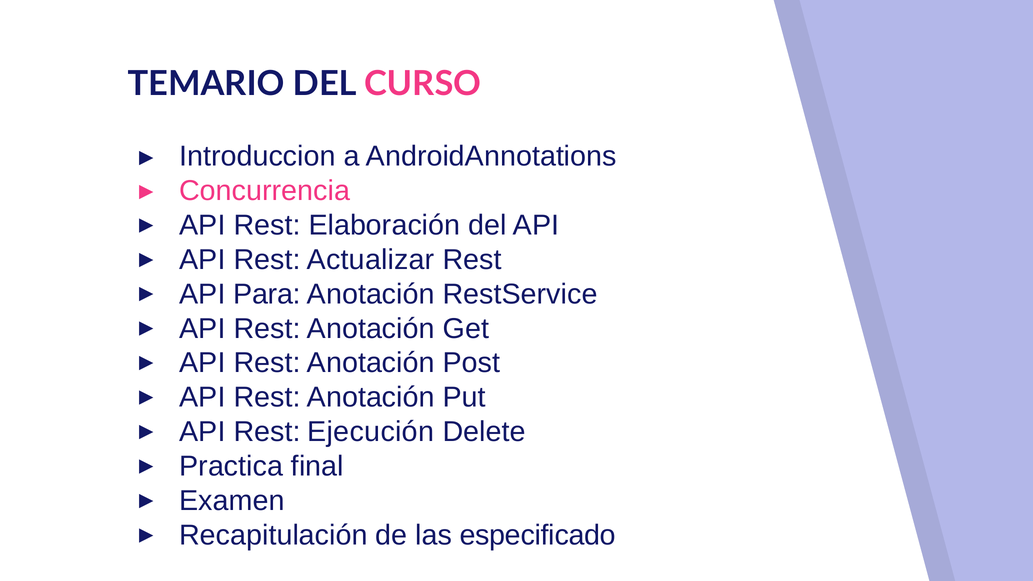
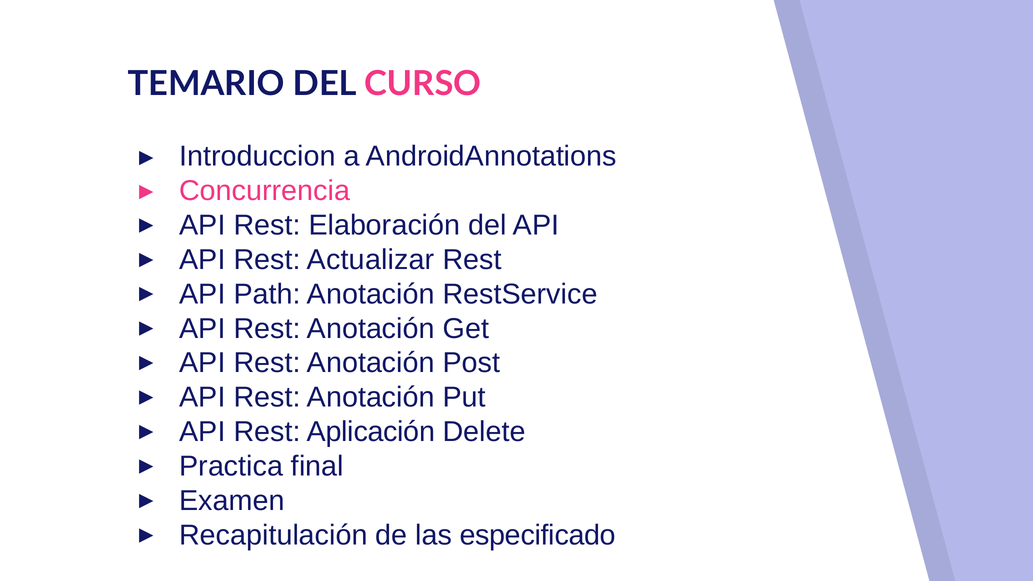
Para: Para -> Path (267, 294)
Ejecución: Ejecución -> Aplicación (371, 432)
